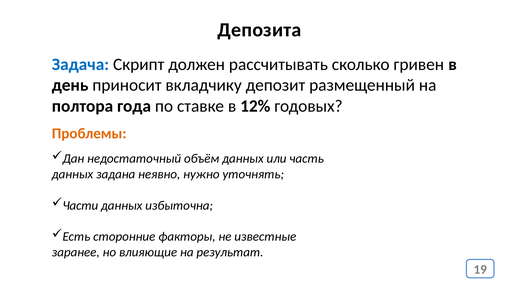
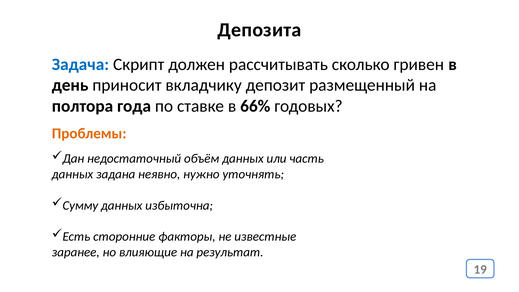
12%: 12% -> 66% (255, 106)
Части: Части -> Сумму (80, 205)
